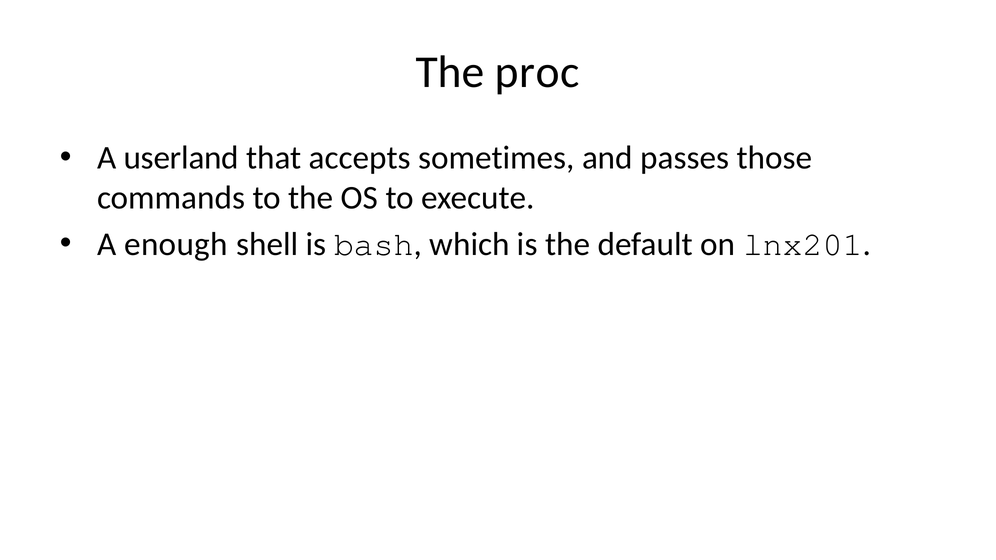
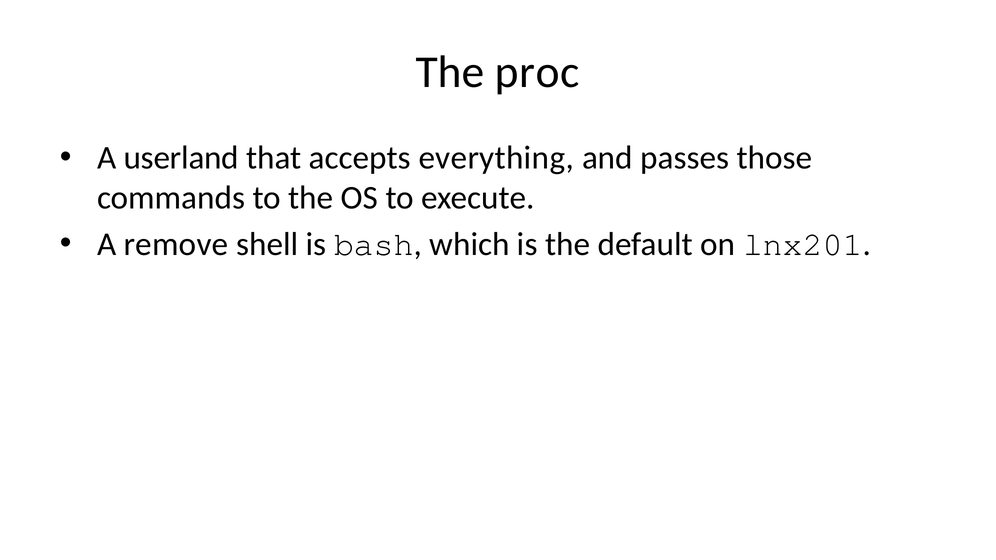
sometimes: sometimes -> everything (496, 158)
enough: enough -> remove (176, 244)
